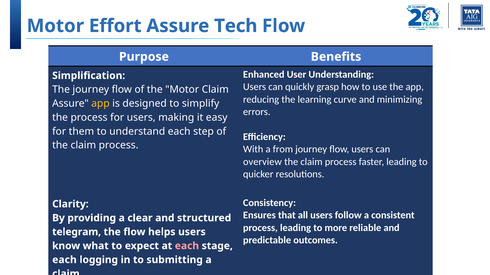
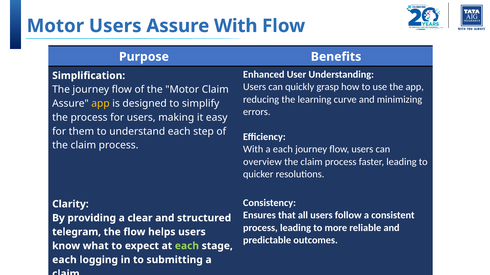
Motor Effort: Effort -> Users (115, 26)
Assure Tech: Tech -> With (236, 26)
a from: from -> each (283, 150)
each colour: pink -> light green (187, 246)
